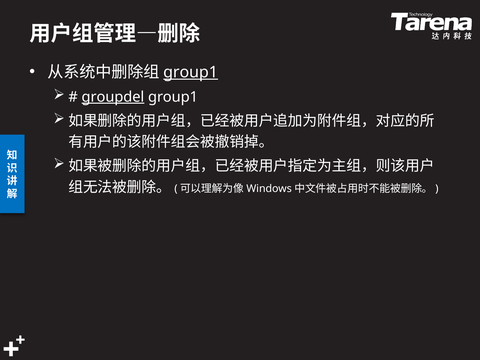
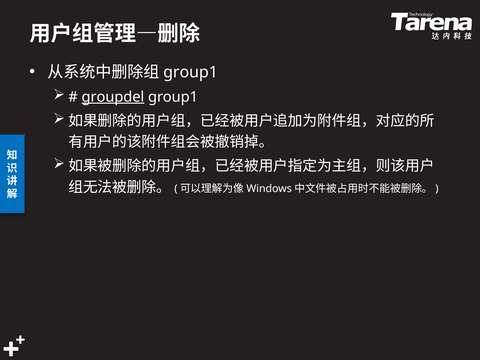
group1 underline: present -> none (191, 72)
